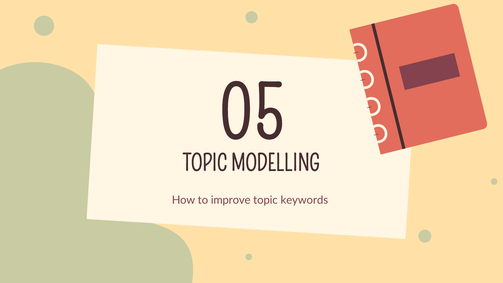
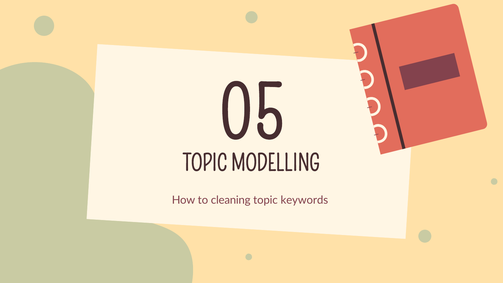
improve: improve -> cleaning (231, 200)
